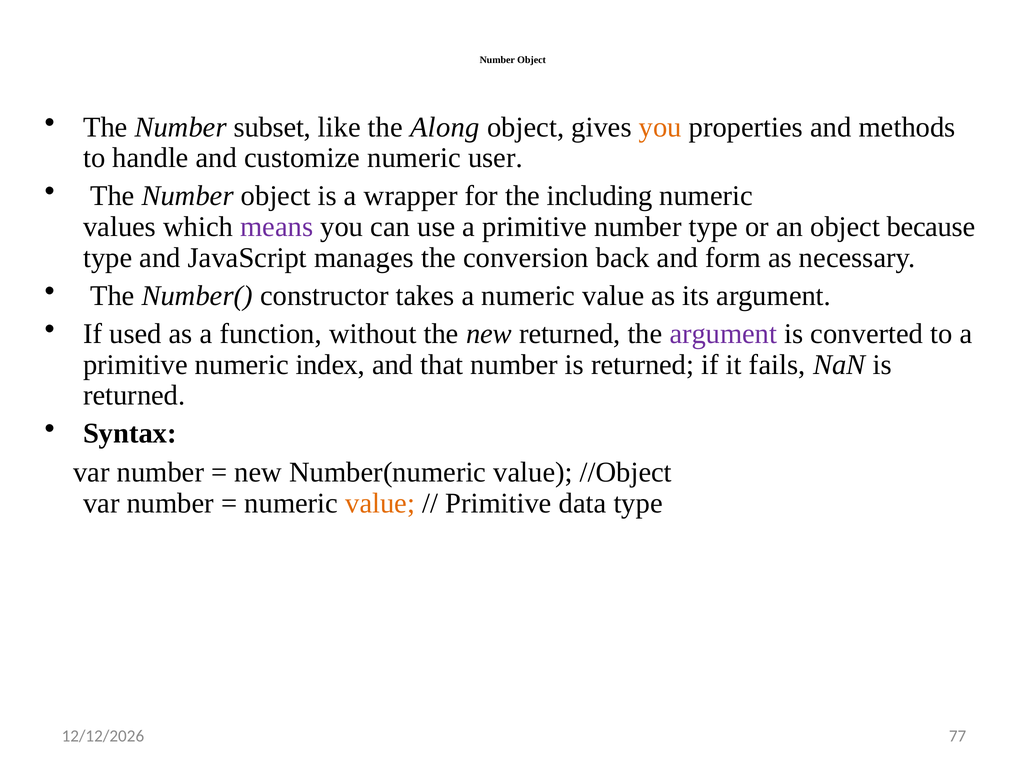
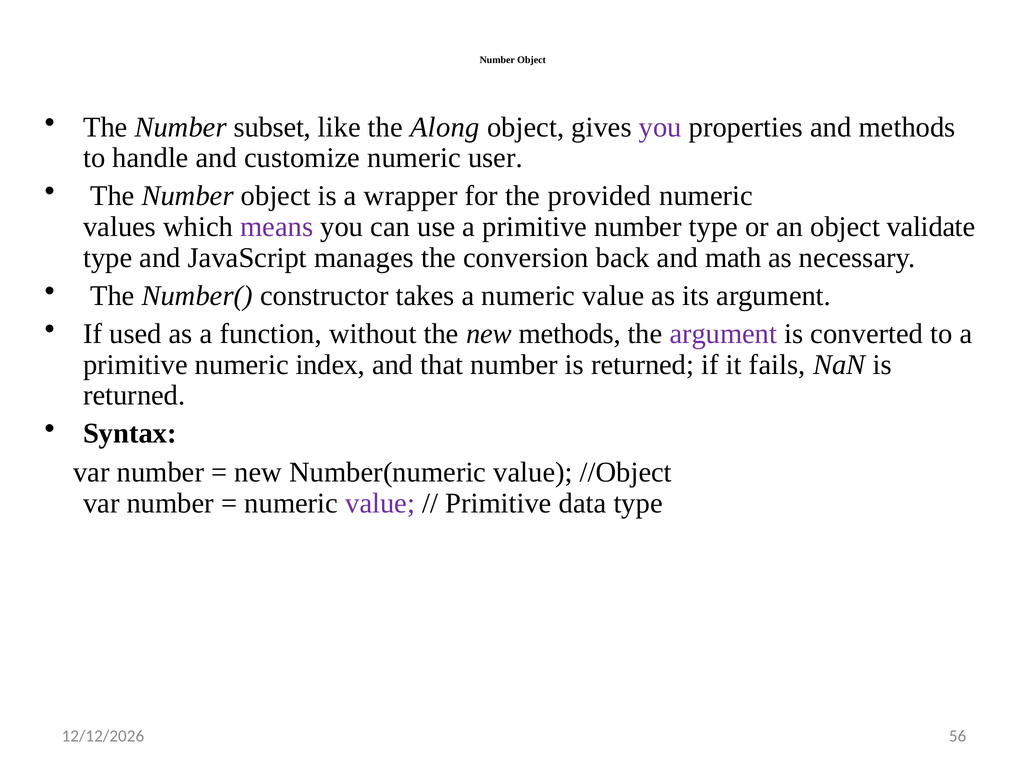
you colour: orange -> purple (660, 127)
including: including -> provided (599, 196)
because: because -> validate (931, 227)
form: form -> math (733, 258)
new returned: returned -> methods (570, 334)
value colour: orange -> purple (380, 503)
77: 77 -> 56 (958, 736)
